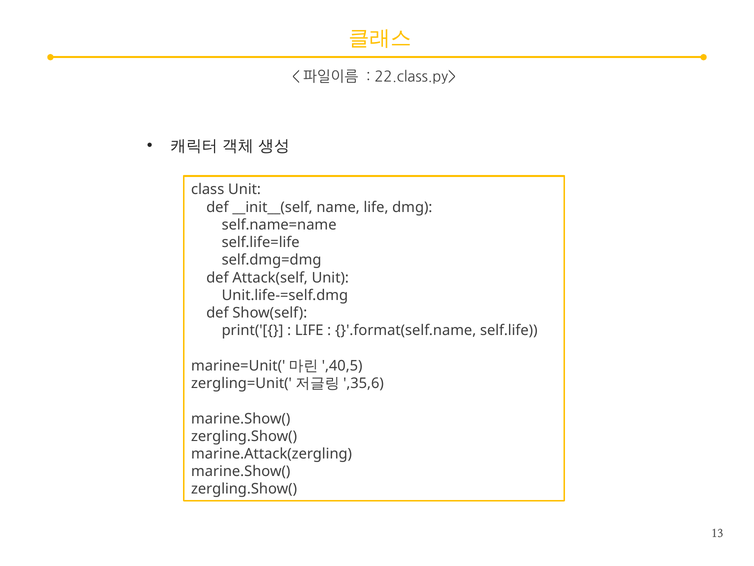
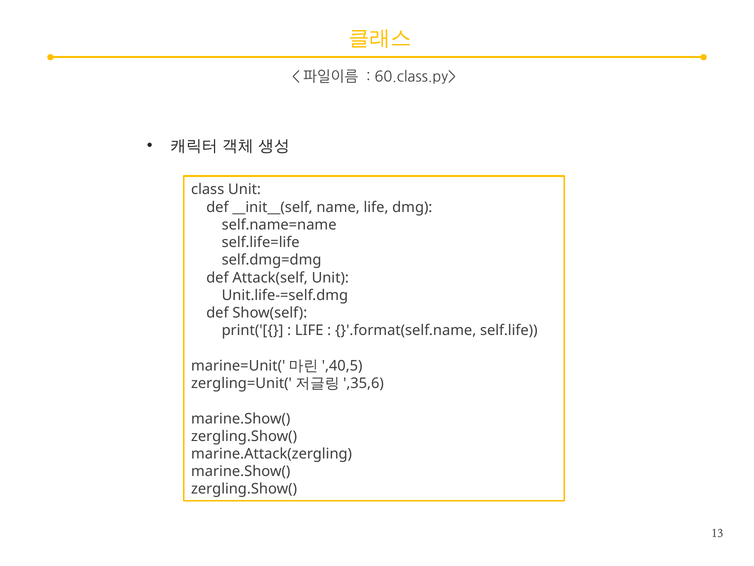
22.class.py>: 22.class.py> -> 60.class.py> (415, 77)
